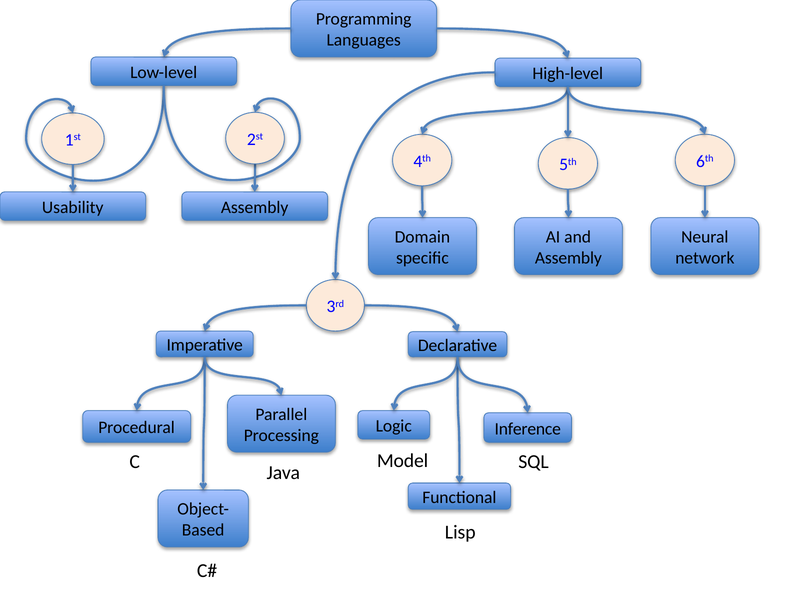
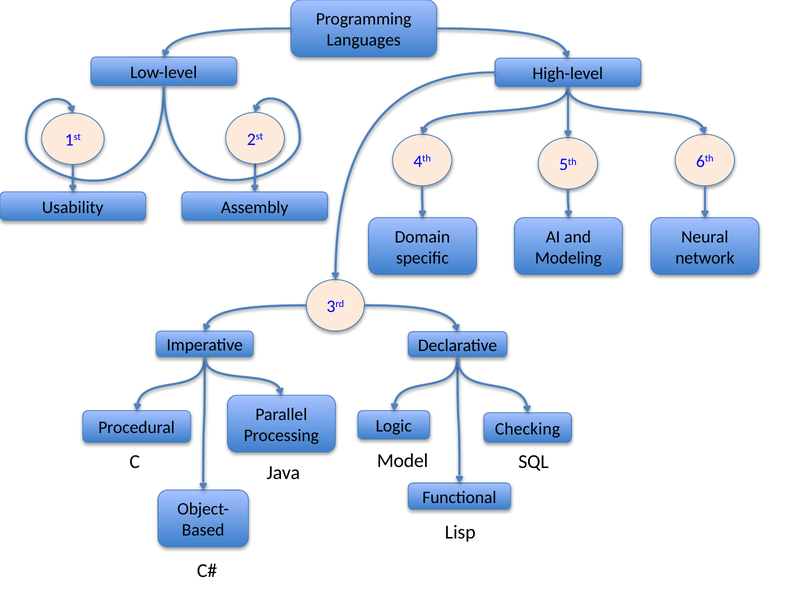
Assembly: Assembly -> Modeling (568, 258)
Inference: Inference -> Checking (528, 429)
